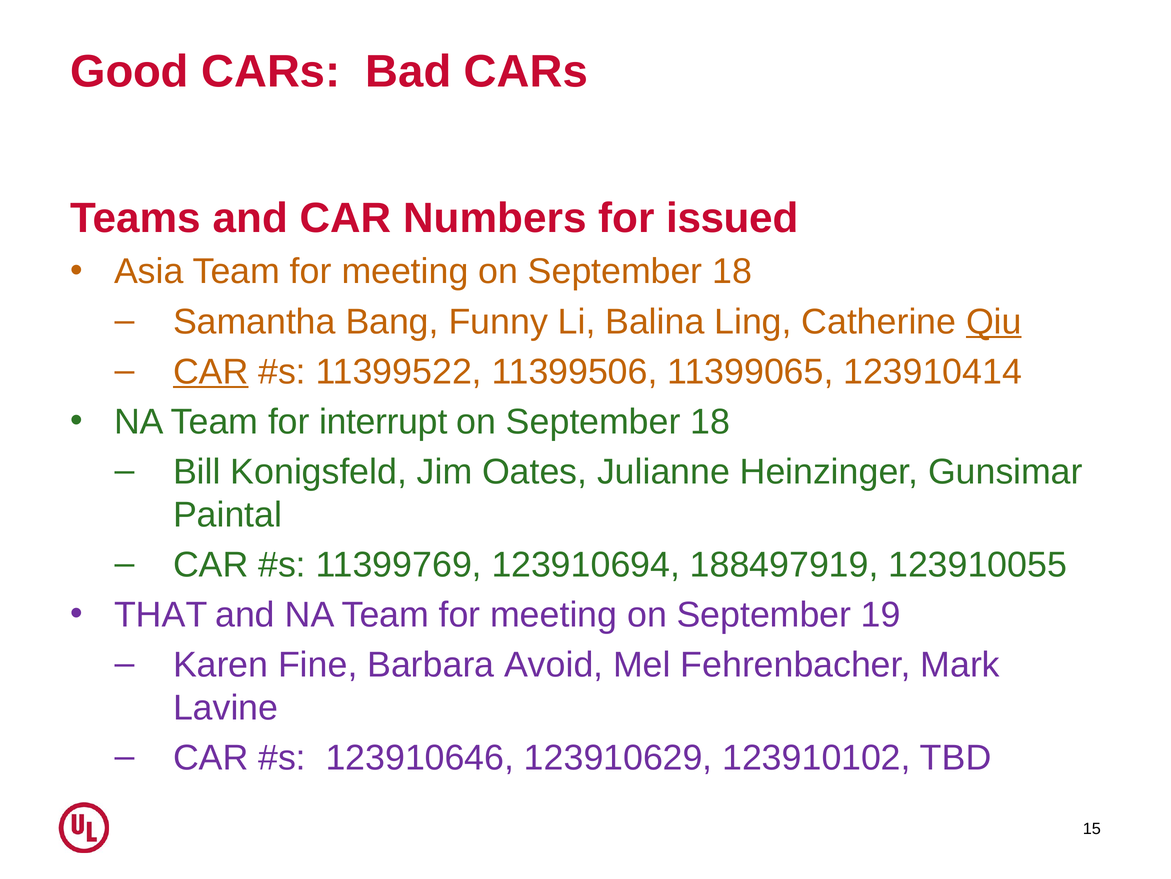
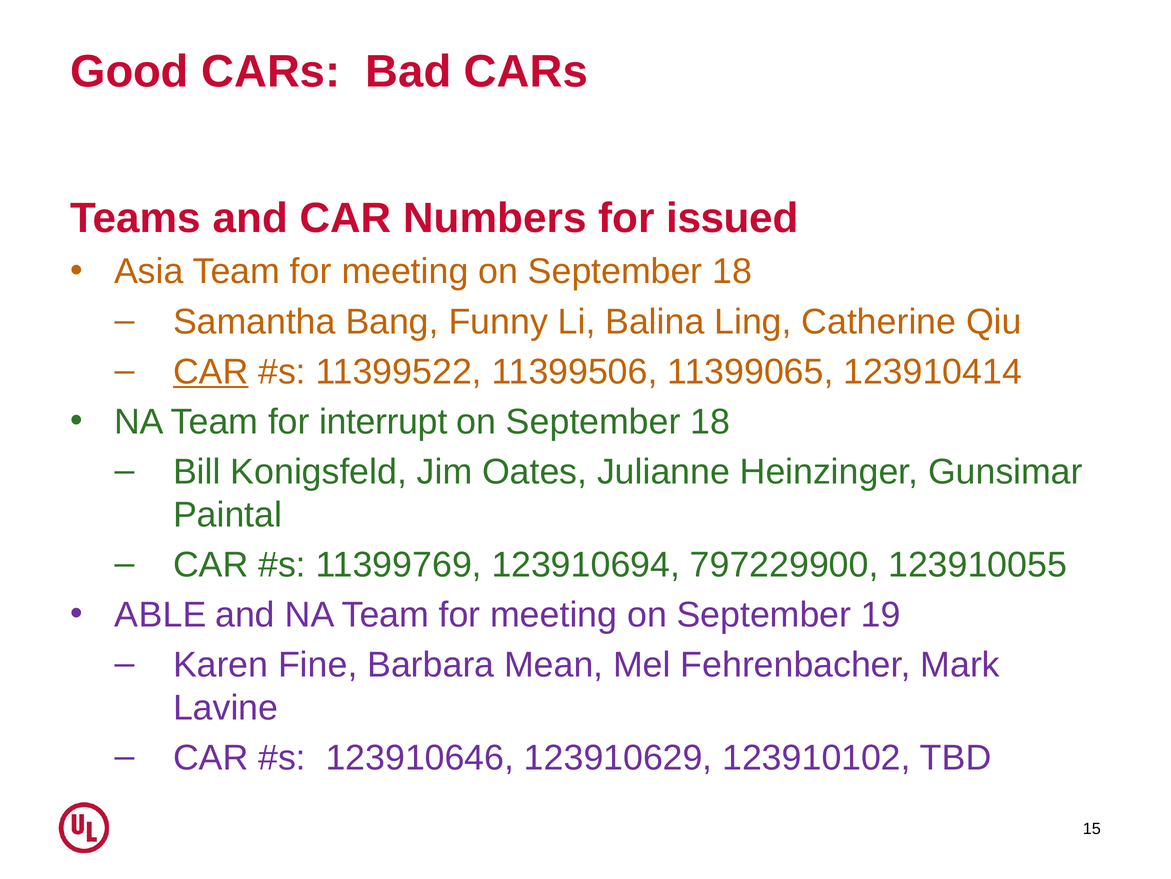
Qiu underline: present -> none (994, 321)
188497919: 188497919 -> 797229900 (784, 564)
THAT: THAT -> ABLE (161, 614)
Avoid: Avoid -> Mean (554, 664)
